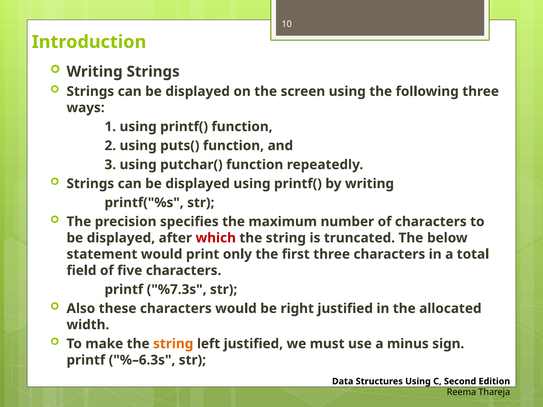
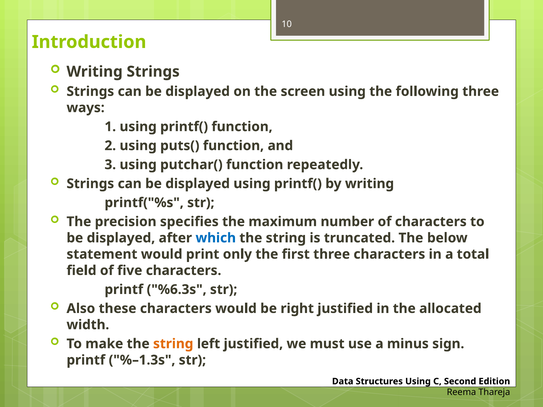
which colour: red -> blue (216, 238)
%7.3s: %7.3s -> %6.3s (177, 290)
%–6.3s: %–6.3s -> %–1.3s (142, 360)
